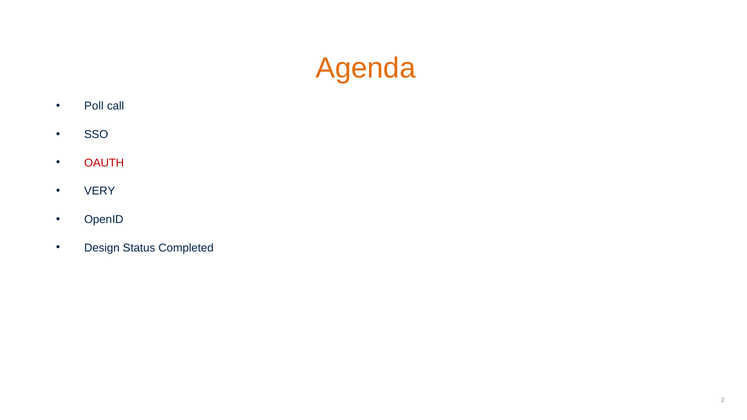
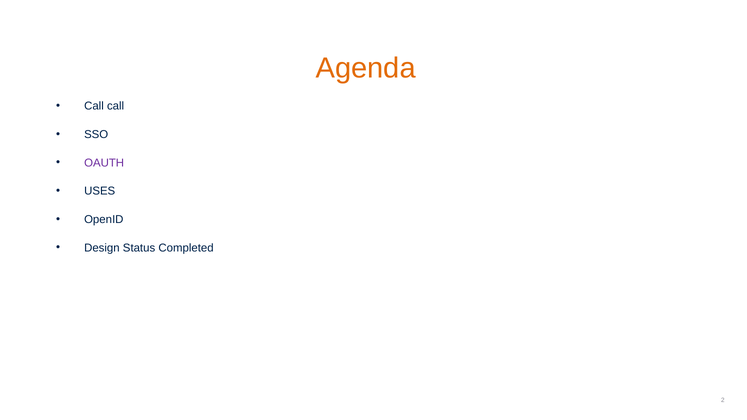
Poll: Poll -> Call (94, 106)
OAUTH colour: red -> purple (104, 163)
VERY: VERY -> USES (100, 191)
